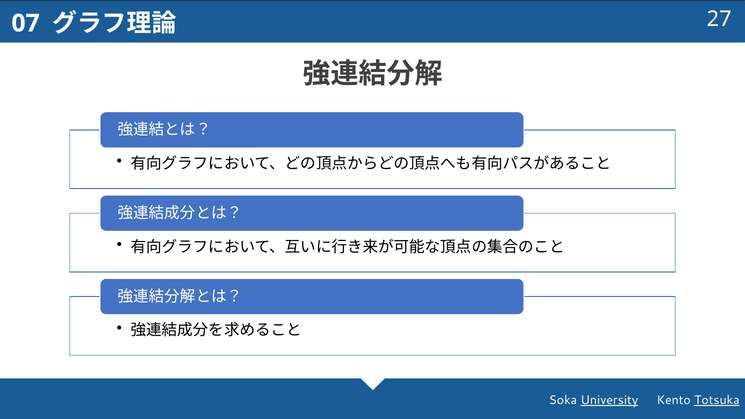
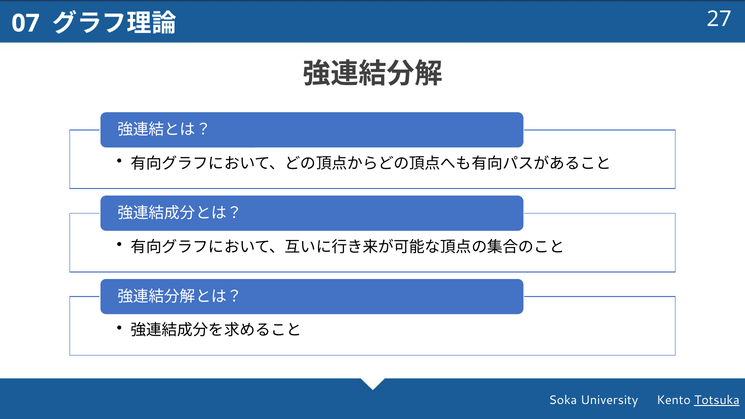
University underline: present -> none (609, 400)
